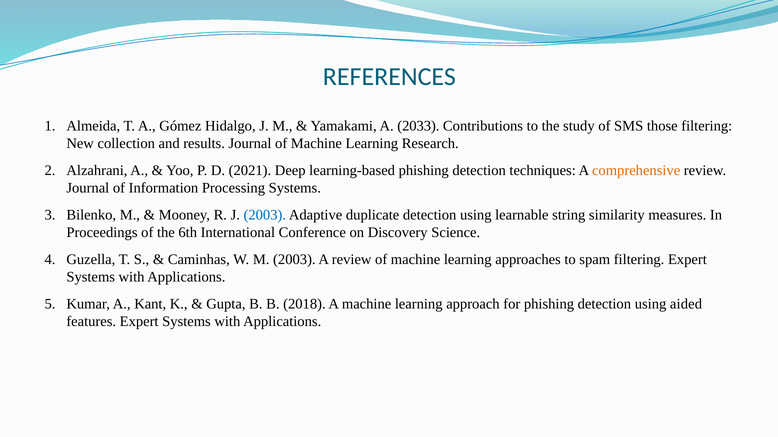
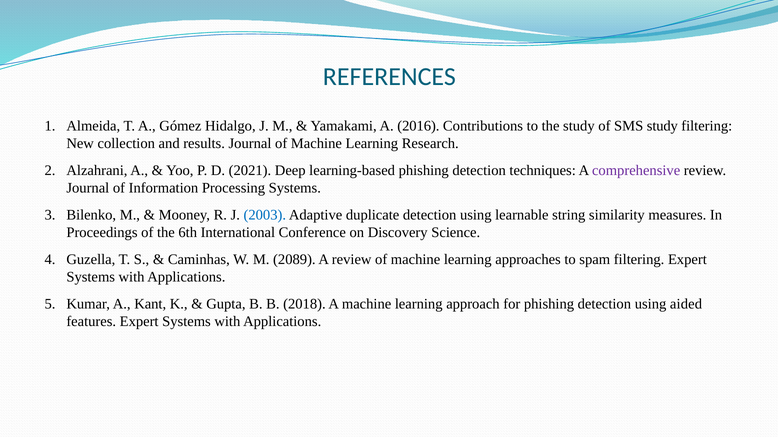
2033: 2033 -> 2016 (418, 126)
SMS those: those -> study (662, 126)
comprehensive colour: orange -> purple (636, 171)
M 2003: 2003 -> 2089 (294, 260)
